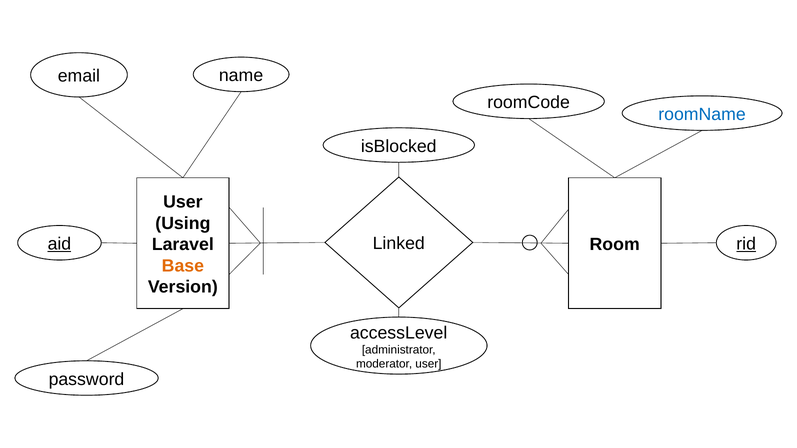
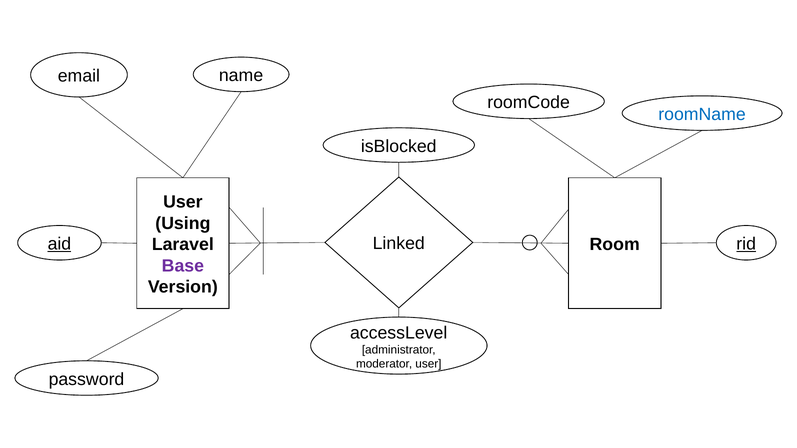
Base colour: orange -> purple (183, 266)
